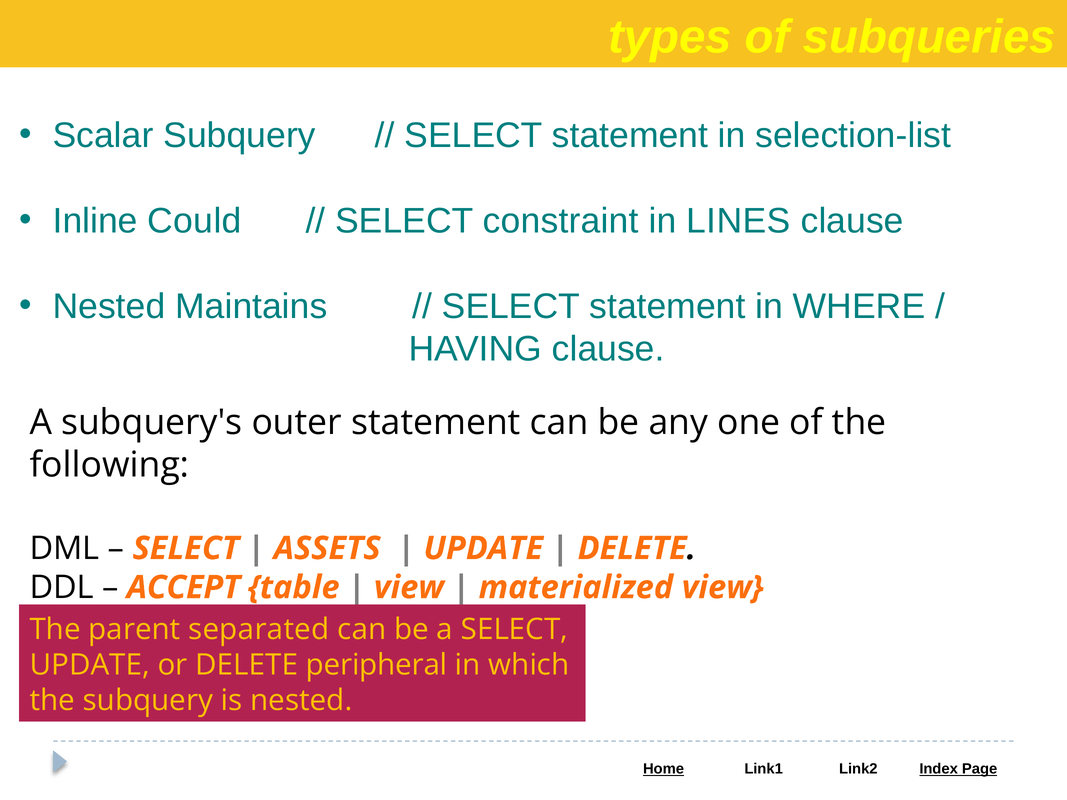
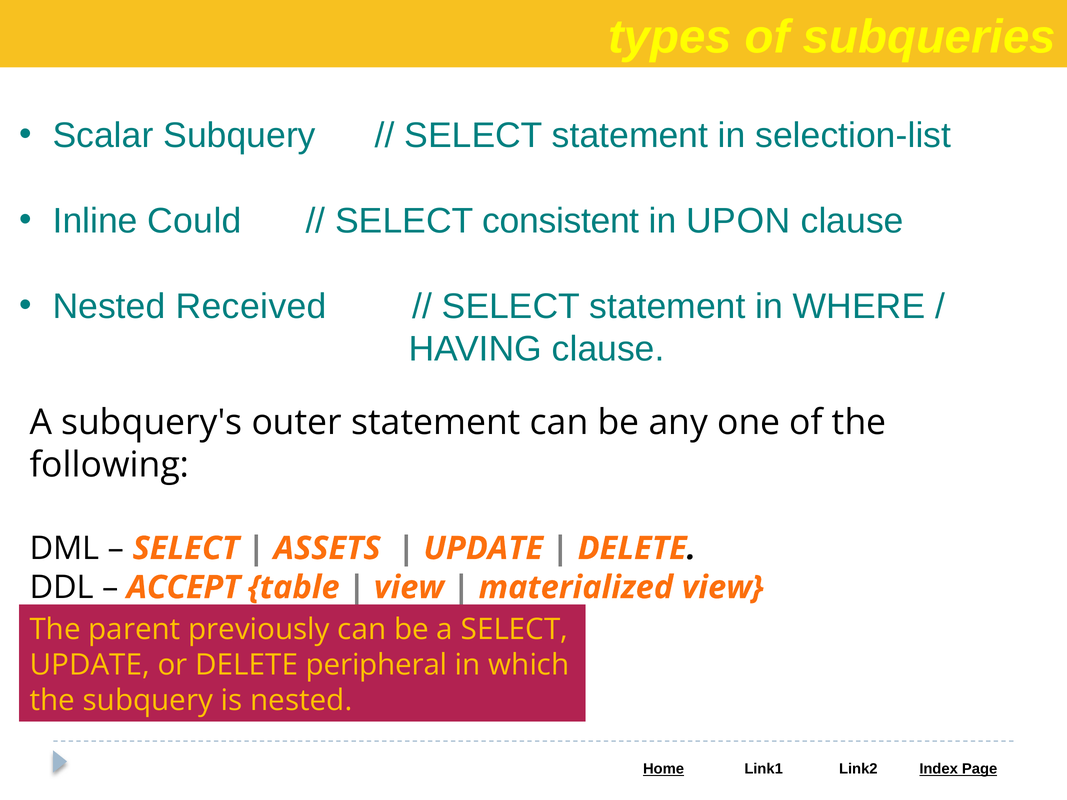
constraint: constraint -> consistent (561, 221)
LINES: LINES -> UPON (738, 221)
Maintains: Maintains -> Received (251, 306)
separated: separated -> previously (259, 630)
